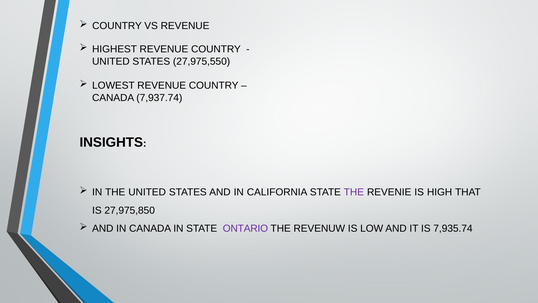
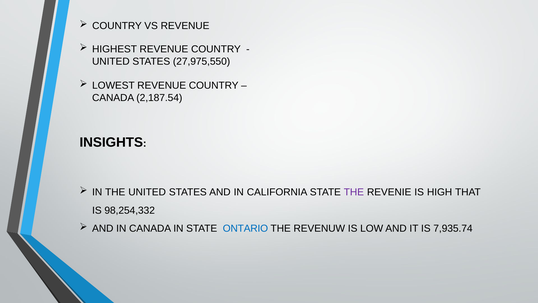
7,937.74: 7,937.74 -> 2,187.54 (159, 98)
27,975,850: 27,975,850 -> 98,254,332 (130, 210)
ONTARIO colour: purple -> blue (245, 228)
